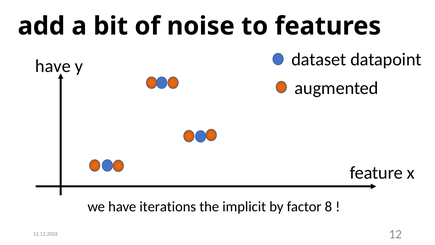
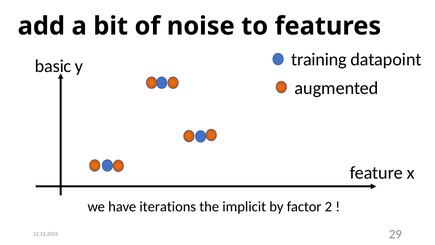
have: have -> basic (53, 66)
dataset: dataset -> training (319, 59)
8: 8 -> 2 (328, 206)
12: 12 -> 29 (395, 234)
